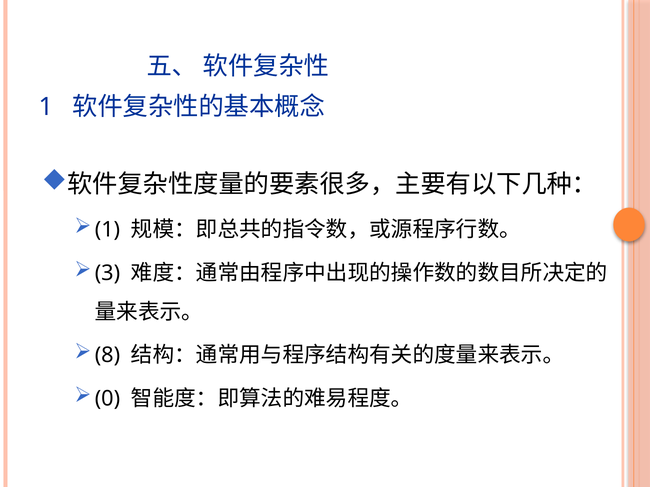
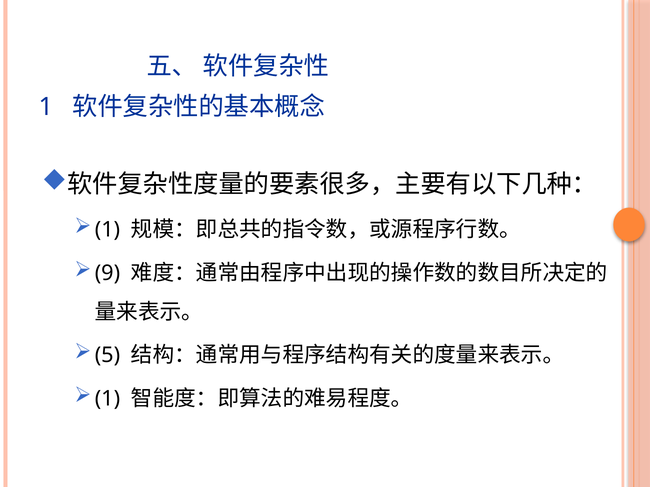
3: 3 -> 9 (107, 273)
8: 8 -> 5 (107, 356)
0: 0 -> 1 (107, 399)
